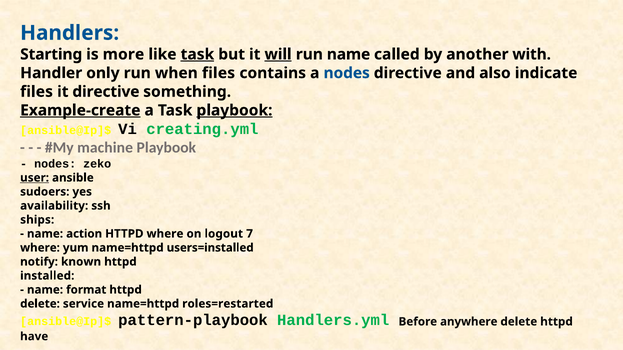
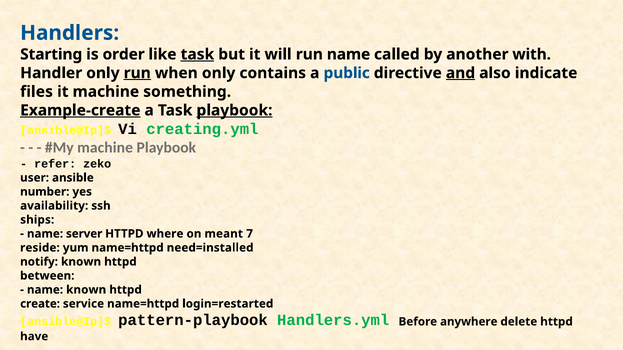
more: more -> order (124, 54)
will underline: present -> none (278, 54)
run underline: none -> present (137, 73)
when files: files -> only (219, 73)
a nodes: nodes -> public (347, 73)
and underline: none -> present (460, 73)
it directive: directive -> machine (106, 92)
nodes: nodes -> refer (55, 164)
user underline: present -> none (35, 178)
sudoers: sudoers -> number (45, 192)
action: action -> server (84, 234)
logout: logout -> meant (224, 234)
where: where -> reside (40, 248)
users=installed: users=installed -> need=installed (210, 248)
installed: installed -> between (47, 276)
name format: format -> known (86, 290)
delete: delete -> create (40, 304)
roles=restarted: roles=restarted -> login=restarted (228, 304)
